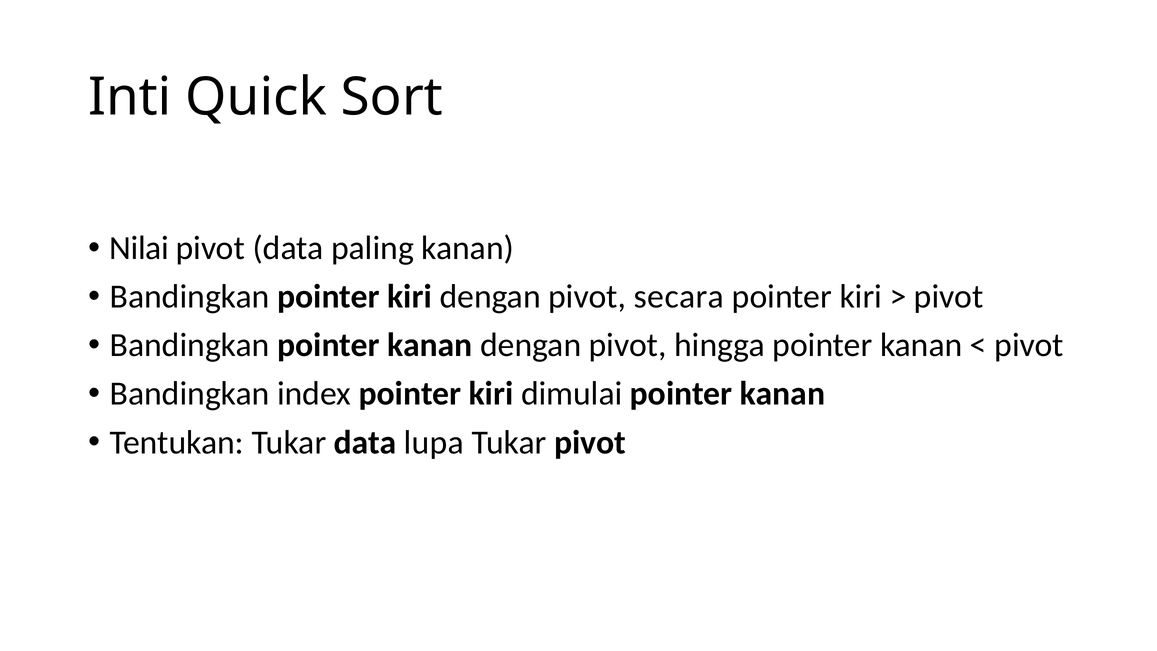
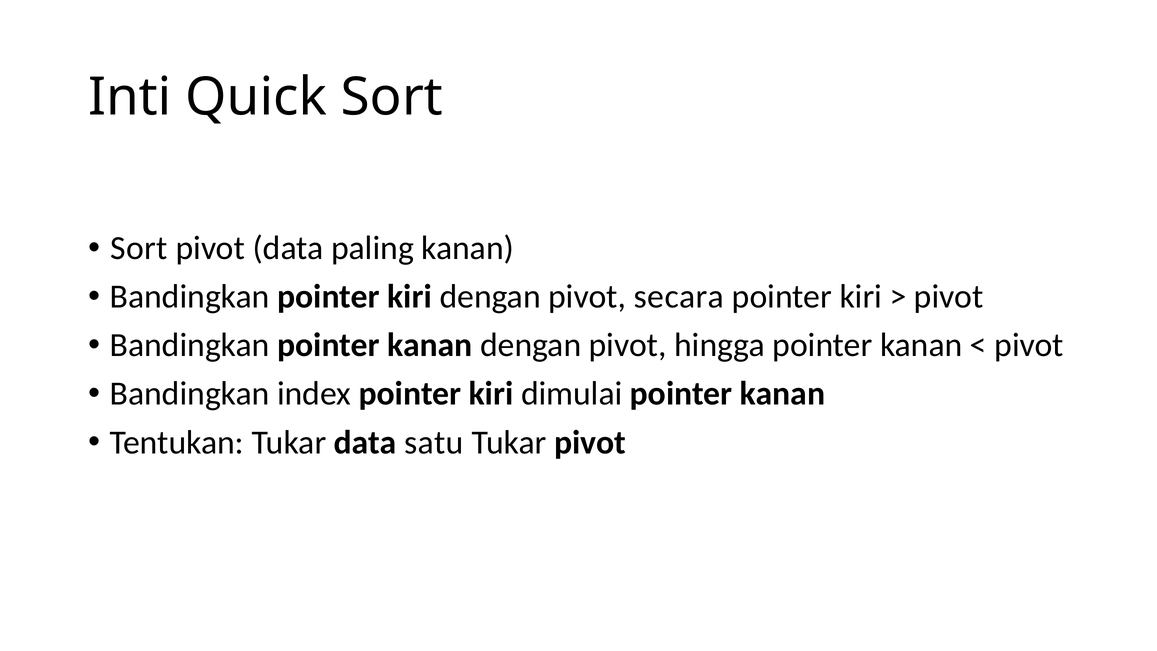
Nilai: Nilai -> Sort (139, 248)
lupa: lupa -> satu (434, 442)
